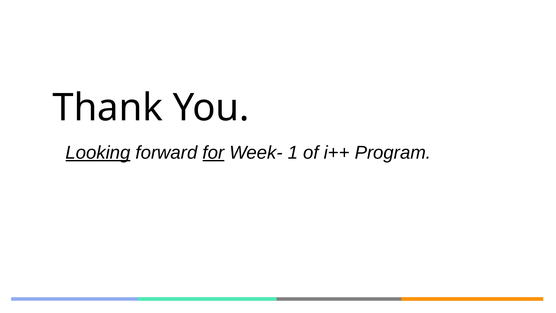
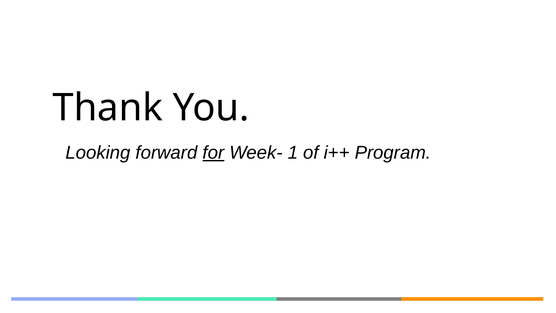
Looking underline: present -> none (98, 153)
